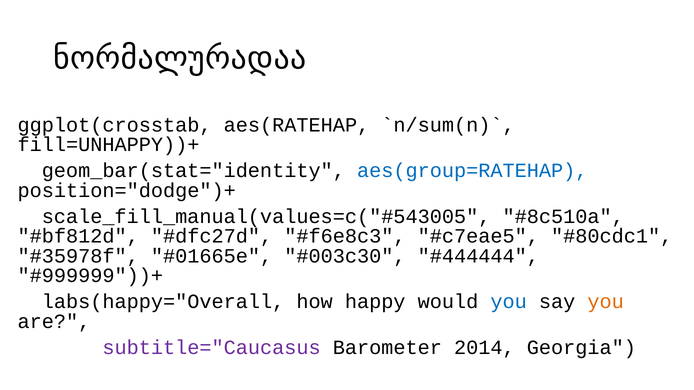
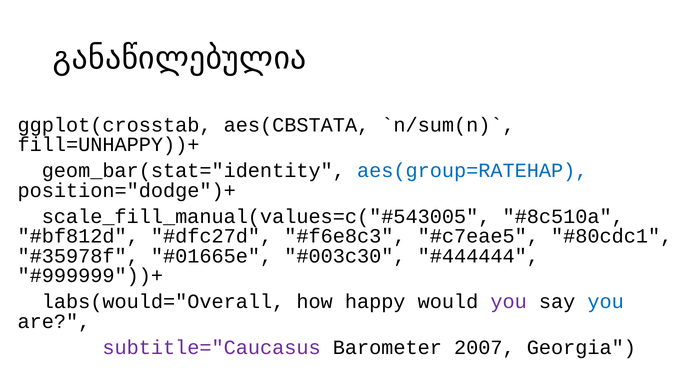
ნორმალურადაა: ნორმალურადაა -> განაწილებულია (180, 58)
aes(RATEHAP: aes(RATEHAP -> aes(CBSTATA (296, 125)
labs(happy="Overall: labs(happy="Overall -> labs(would="Overall (163, 302)
you colour: blue -> purple (509, 302)
you colour: orange -> blue (606, 302)
2014: 2014 -> 2007 (484, 348)
